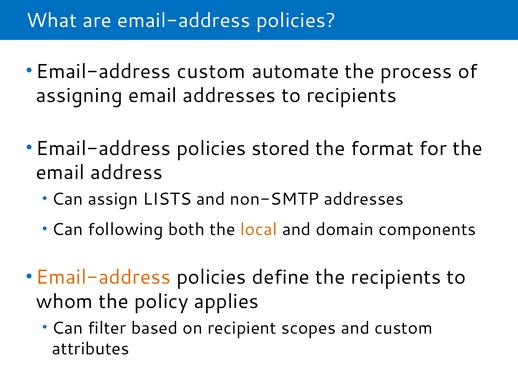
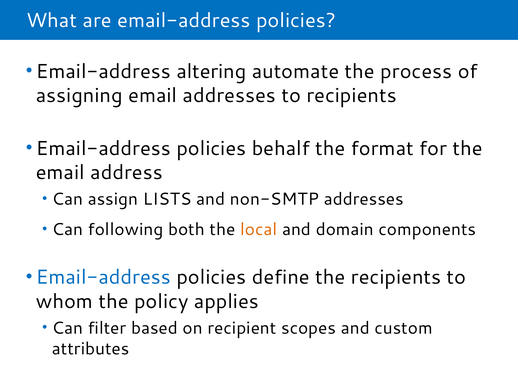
Email-address custom: custom -> altering (211, 71)
stored: stored -> behalf (281, 148)
Email-address colour: orange -> blue (103, 277)
